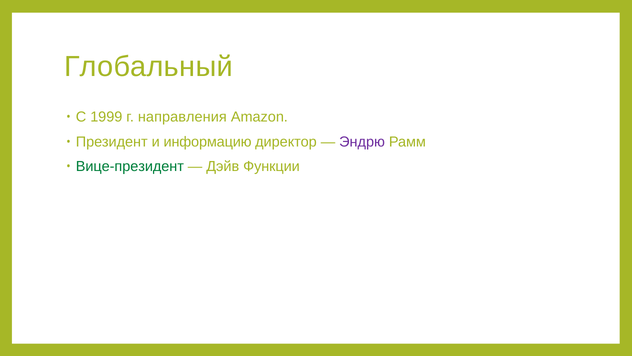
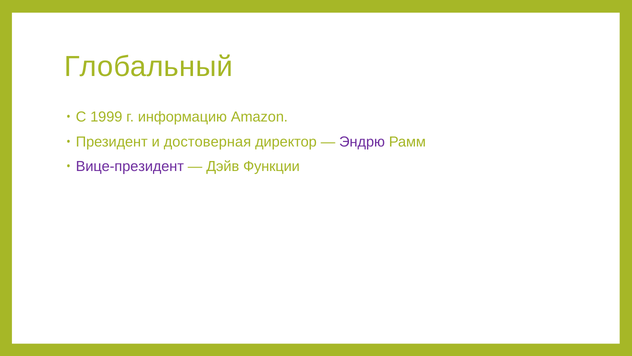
направления: направления -> информацию (182, 117)
информацию: информацию -> достоверная (207, 142)
Вице-президент colour: green -> purple (130, 166)
